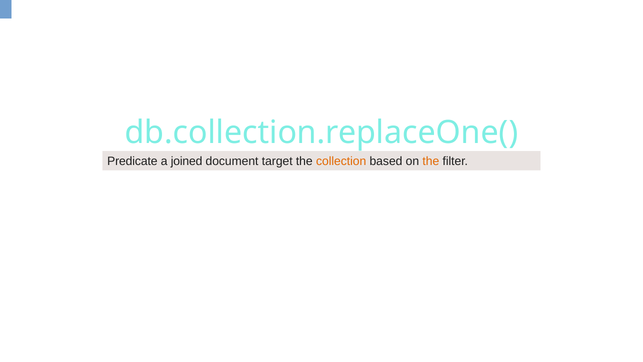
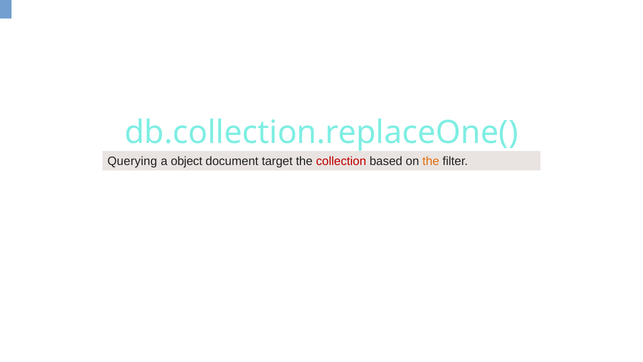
Predicate: Predicate -> Querying (132, 161)
joined: joined -> object (187, 161)
collection colour: orange -> red (341, 161)
